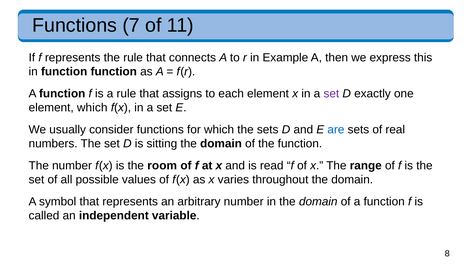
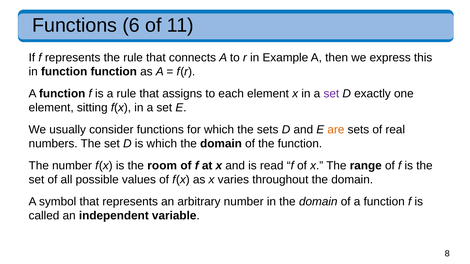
7: 7 -> 6 (131, 25)
element which: which -> sitting (92, 108)
are colour: blue -> orange (336, 130)
is sitting: sitting -> which (162, 144)
